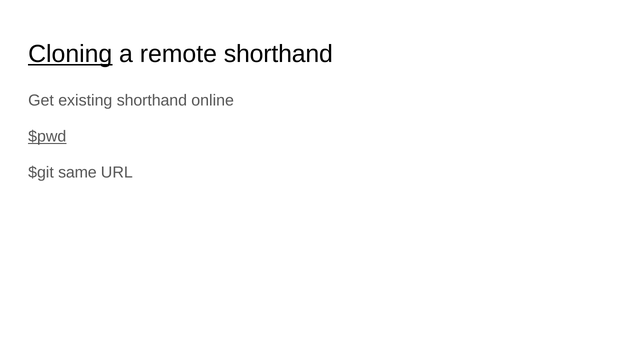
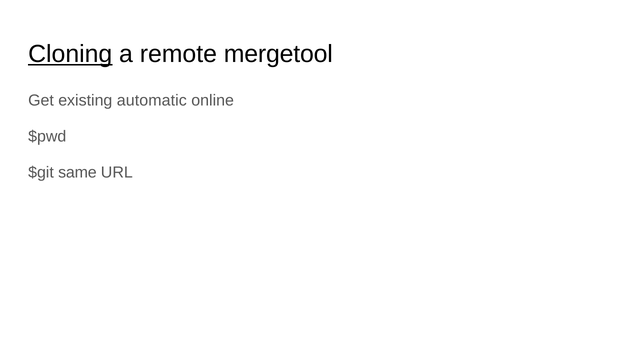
remote shorthand: shorthand -> mergetool (278, 54)
existing shorthand: shorthand -> automatic (152, 100)
$pwd underline: present -> none (47, 137)
